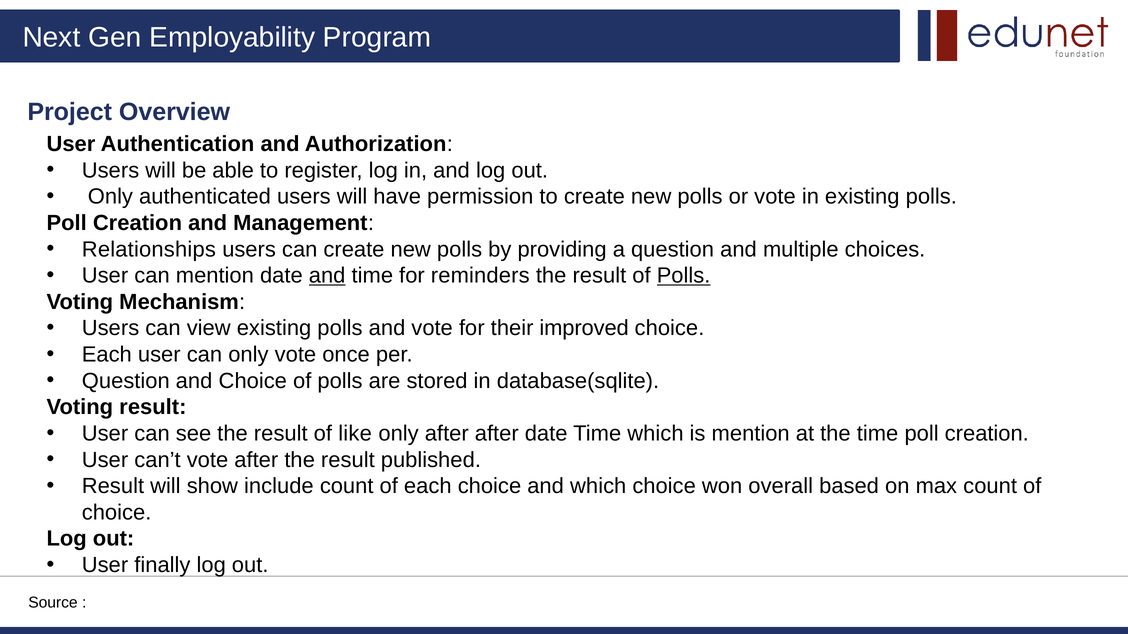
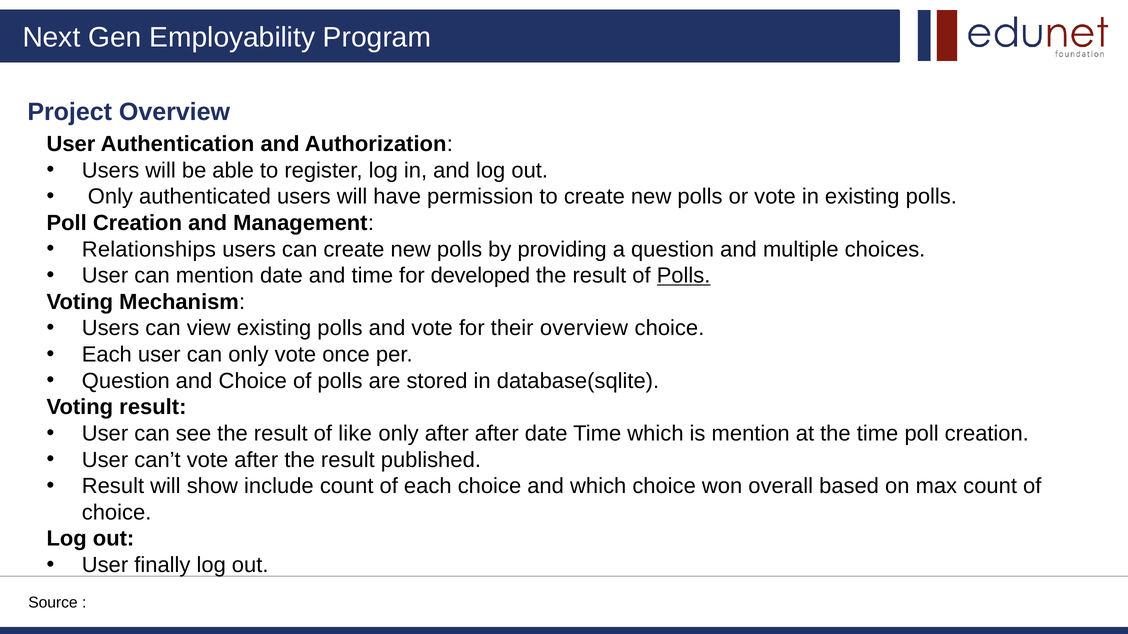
and underline: present -> none (327, 276)
reminders: reminders -> developed (480, 276)
their improved: improved -> overview (584, 328)
